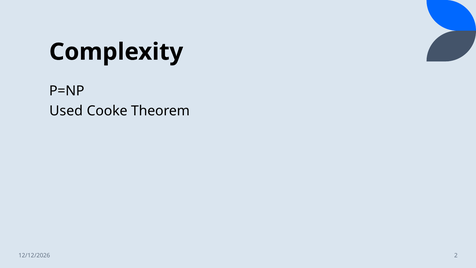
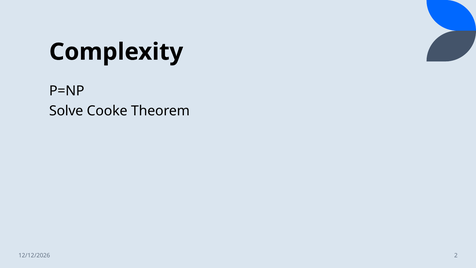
Used: Used -> Solve (66, 111)
